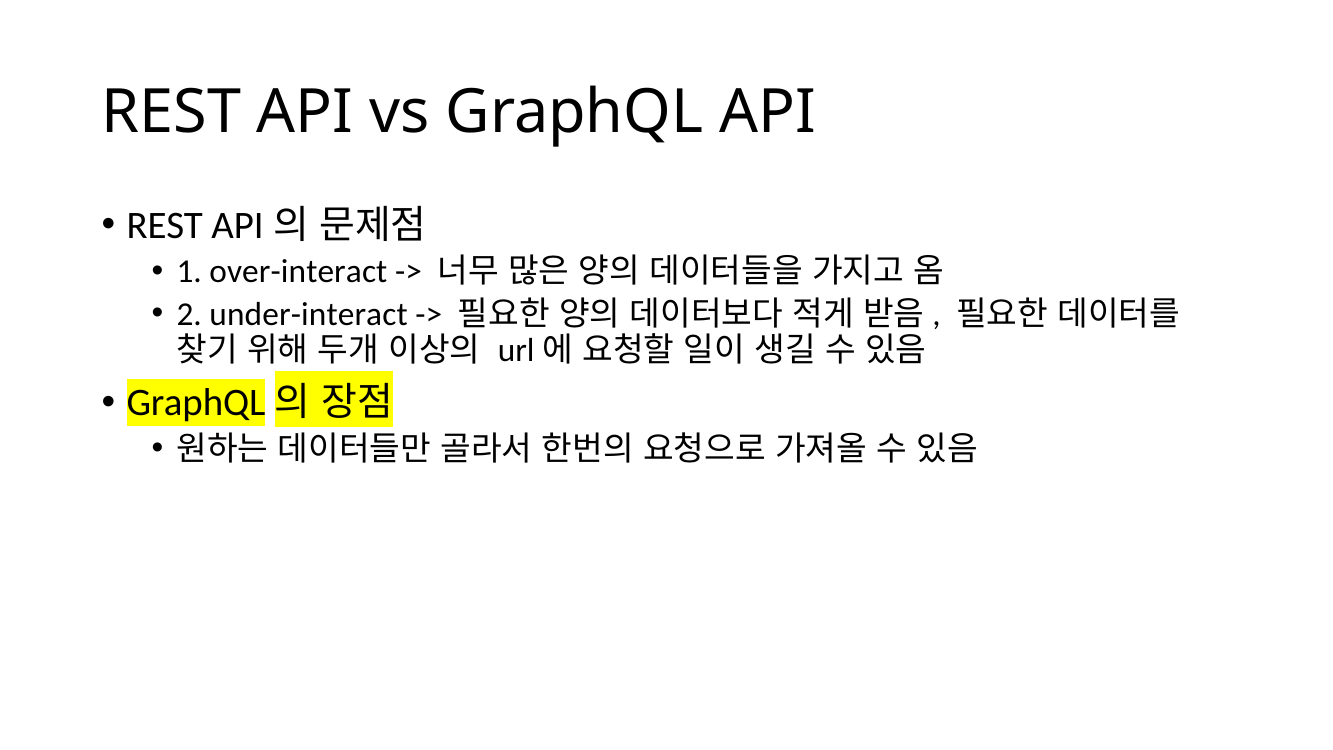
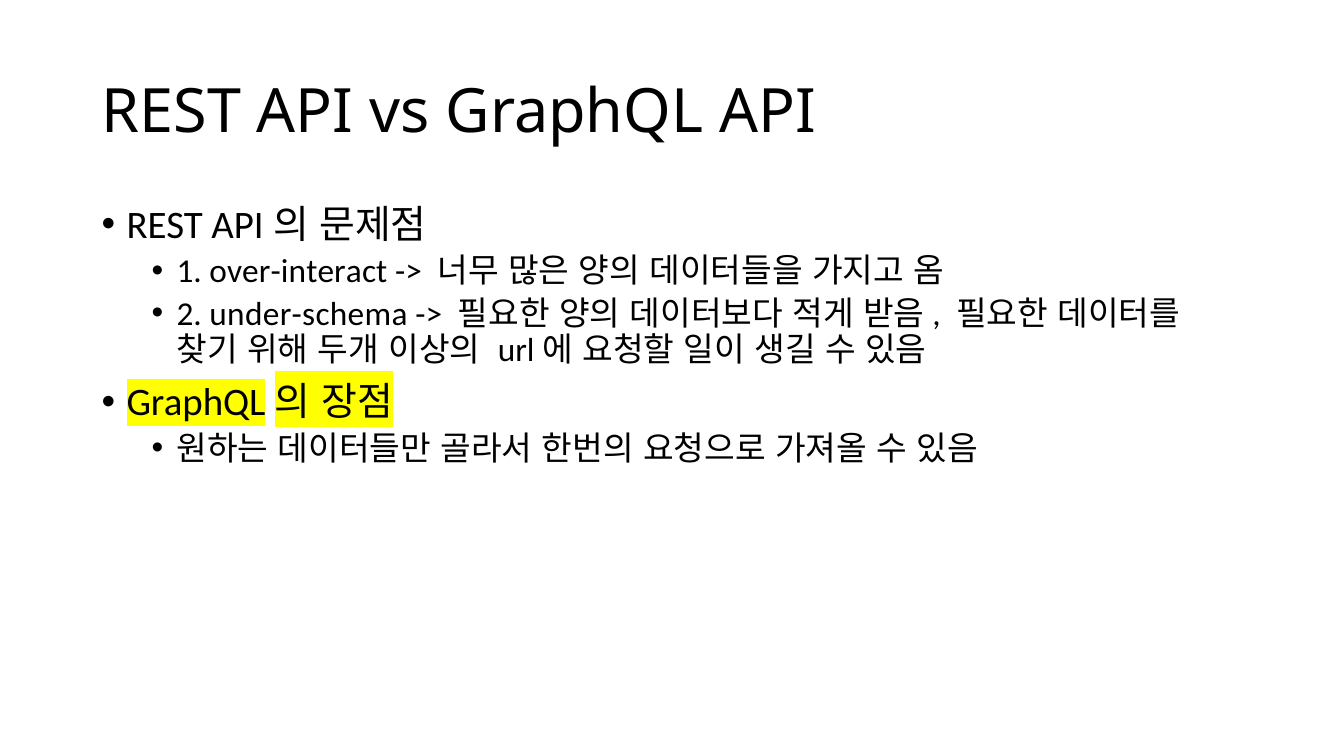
under-interact: under-interact -> under-schema (308, 314)
